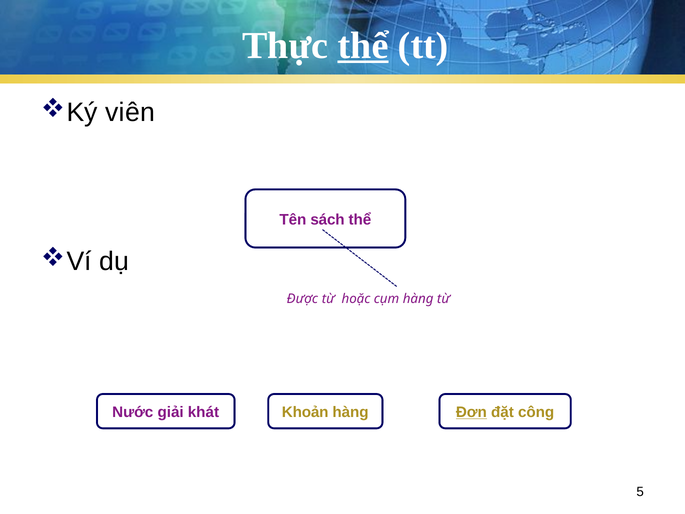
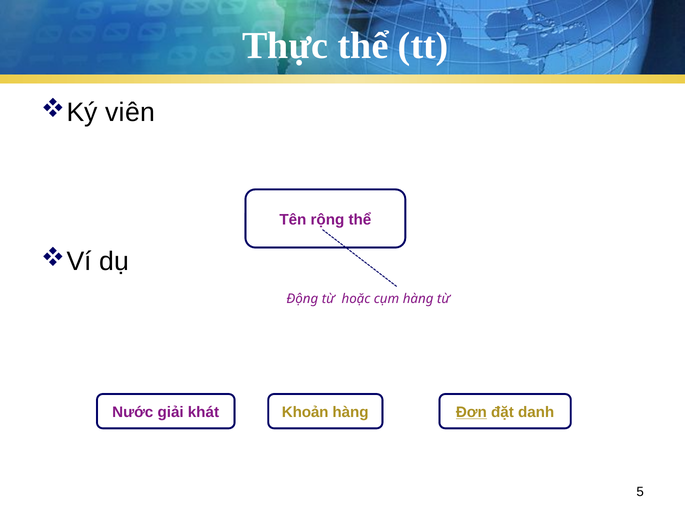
thể underline: present -> none (363, 45)
sách: sách -> rộng (327, 219)
Được: Được -> Động (302, 299)
công: công -> danh (536, 412)
